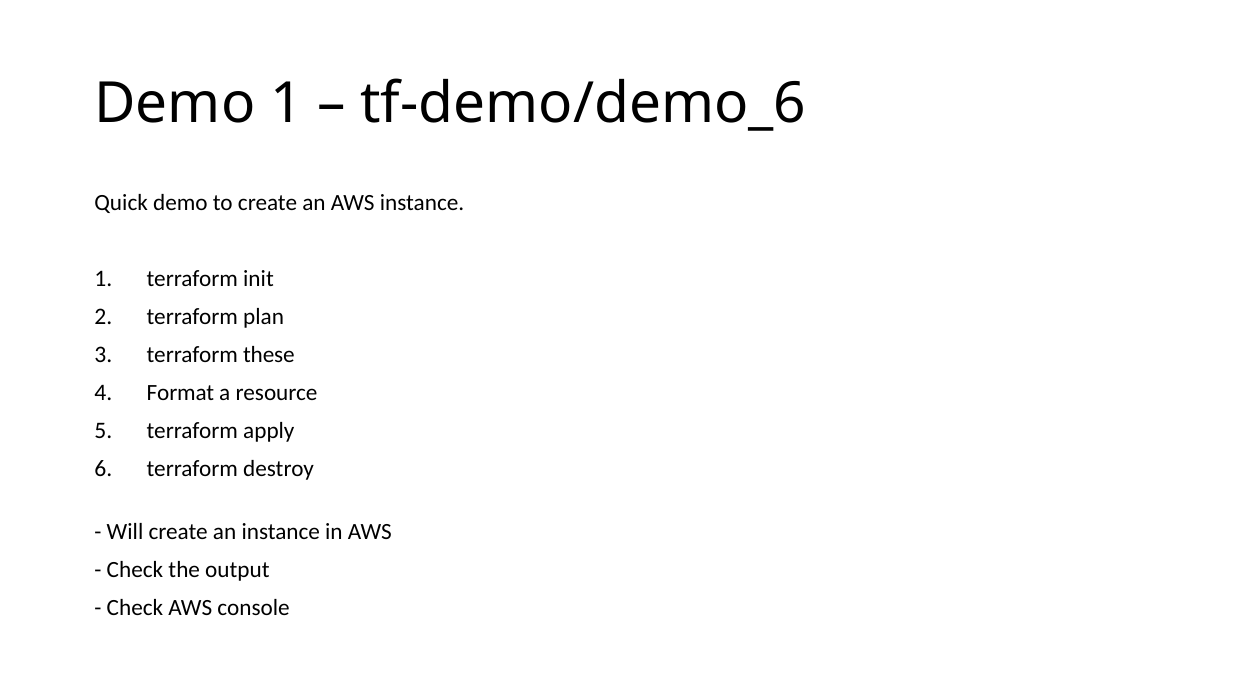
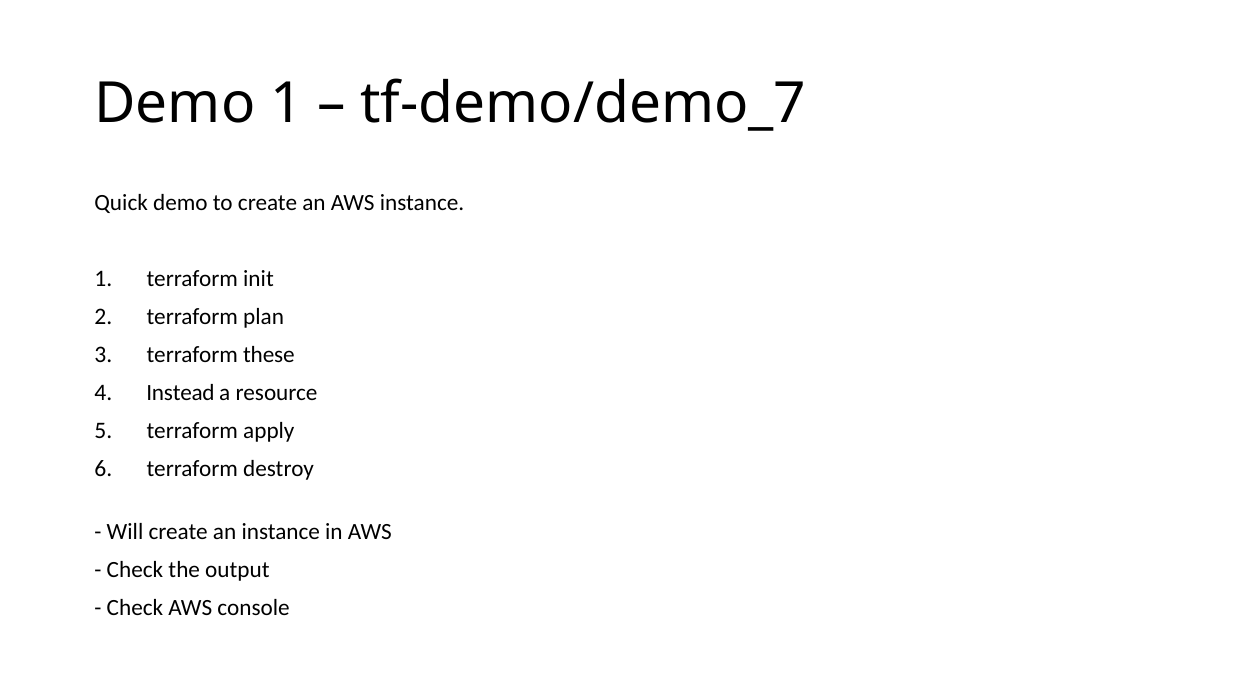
tf-demo/demo_6: tf-demo/demo_6 -> tf-demo/demo_7 (583, 104)
Format: Format -> Instead (181, 393)
